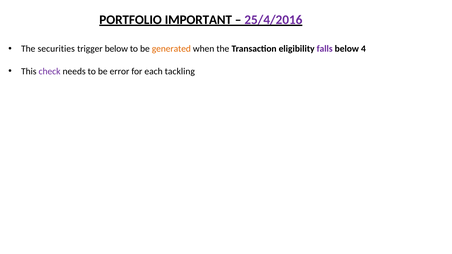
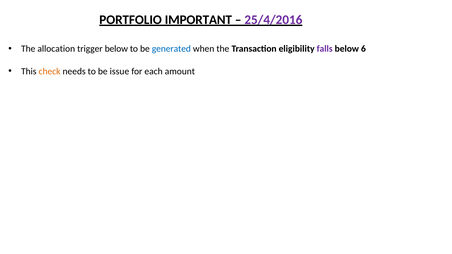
securities: securities -> allocation (56, 49)
generated colour: orange -> blue (171, 49)
4: 4 -> 6 (363, 49)
check colour: purple -> orange (50, 71)
error: error -> issue (119, 71)
tackling: tackling -> amount (180, 71)
